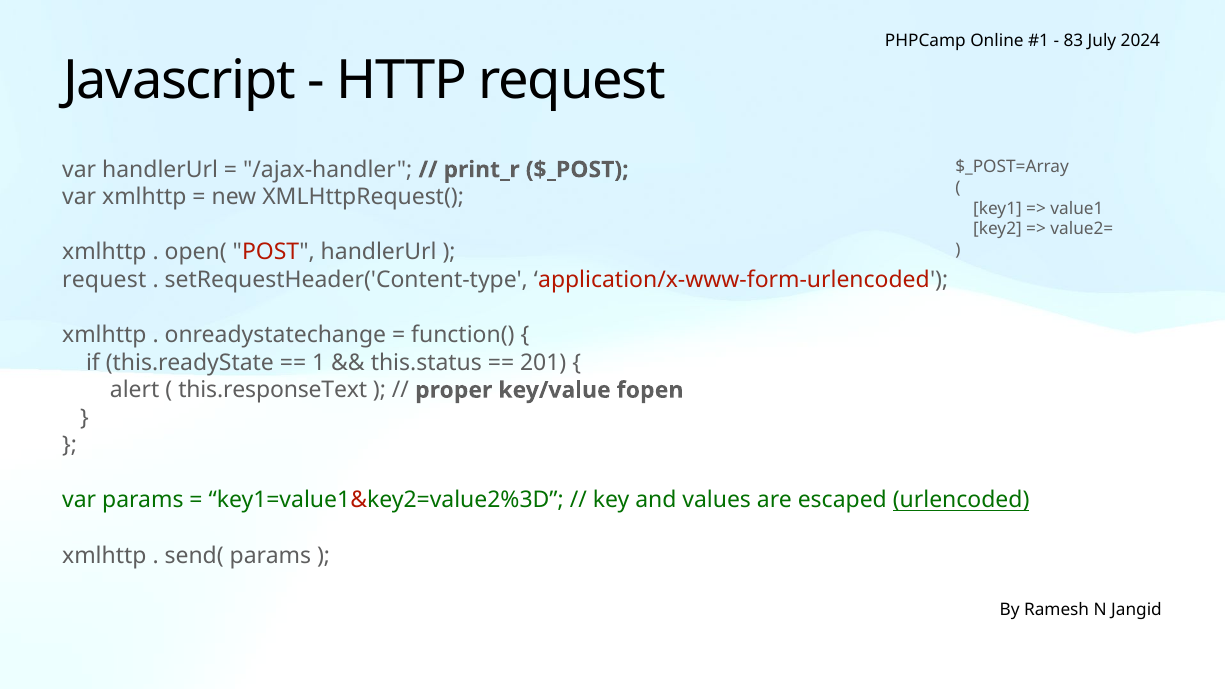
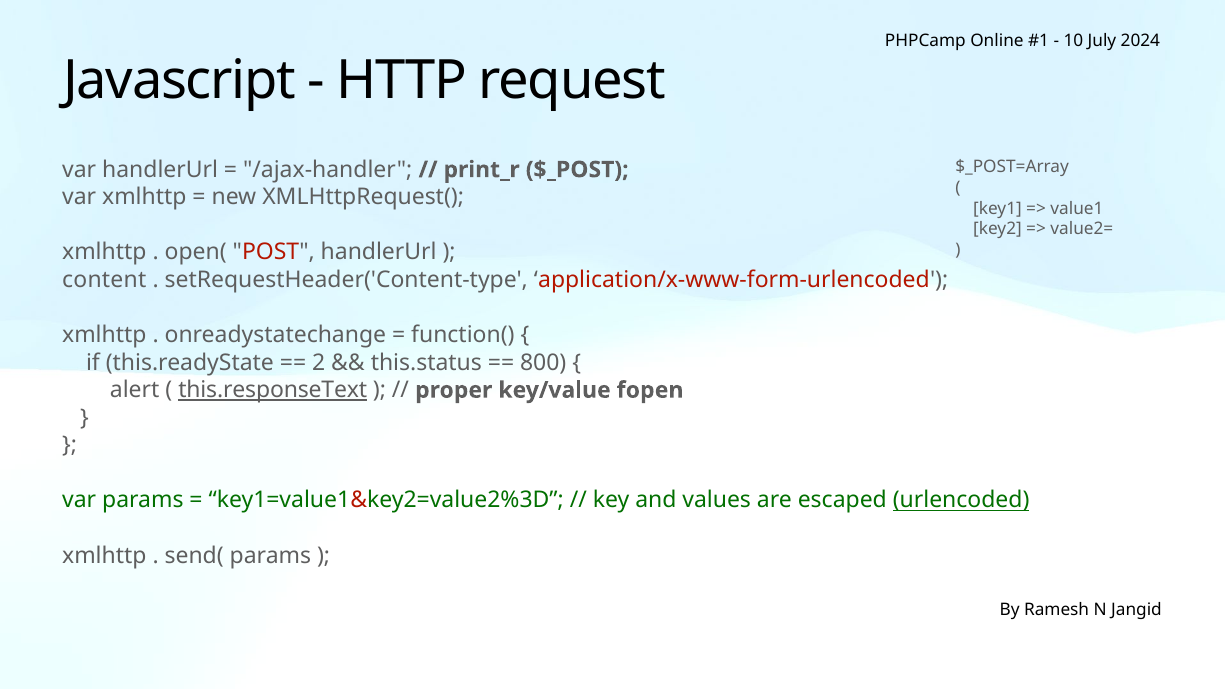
83: 83 -> 10 (1073, 41)
request: request -> content (104, 280)
1: 1 -> 2 (319, 363)
201: 201 -> 800 (543, 363)
this.responseText underline: none -> present (273, 390)
